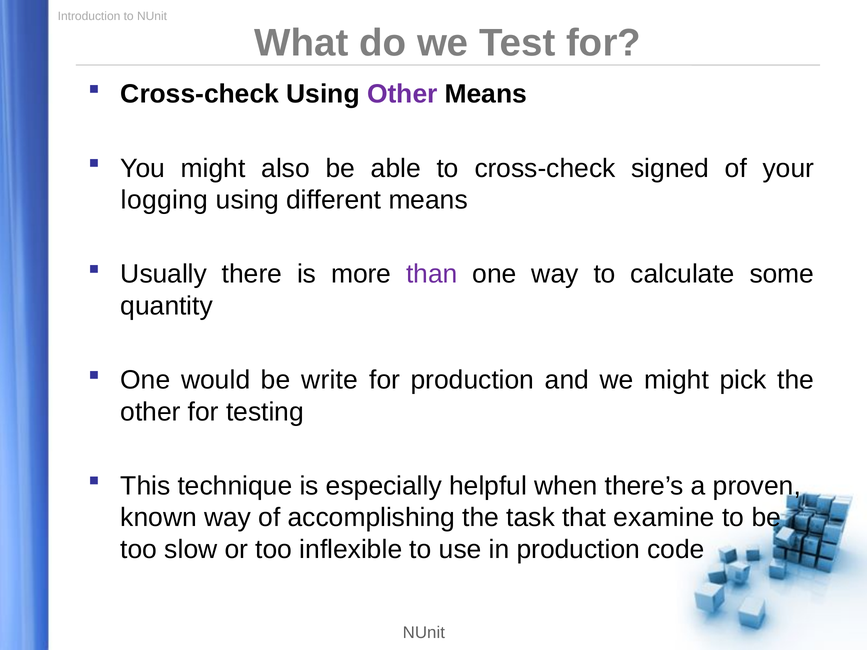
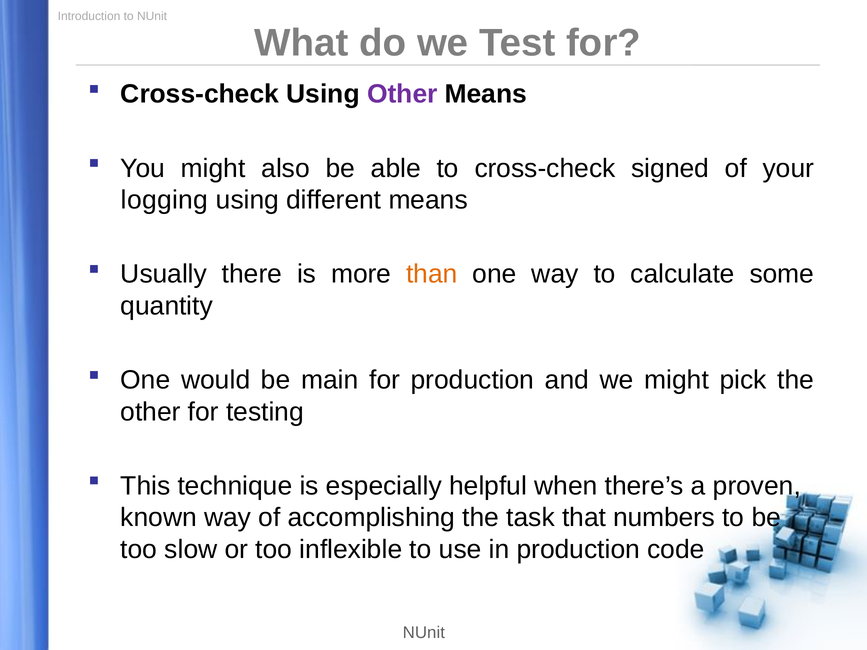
than colour: purple -> orange (432, 274)
write: write -> main (330, 380)
examine: examine -> numbers (664, 518)
